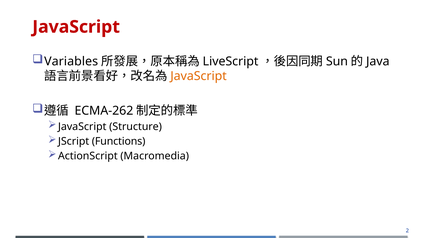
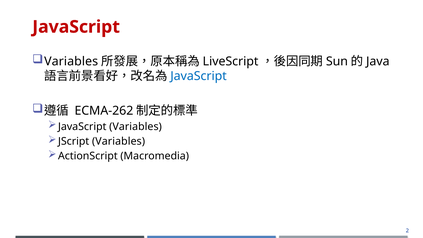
JavaScript colour: orange -> blue (199, 76)
JavaScript Structure: Structure -> Variables (136, 126)
JScript Functions: Functions -> Variables (119, 141)
